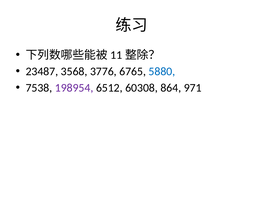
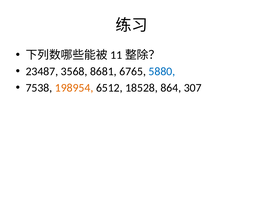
3776: 3776 -> 8681 (103, 72)
198954 colour: purple -> orange (74, 88)
60308: 60308 -> 18528 (142, 88)
971: 971 -> 307 (193, 88)
